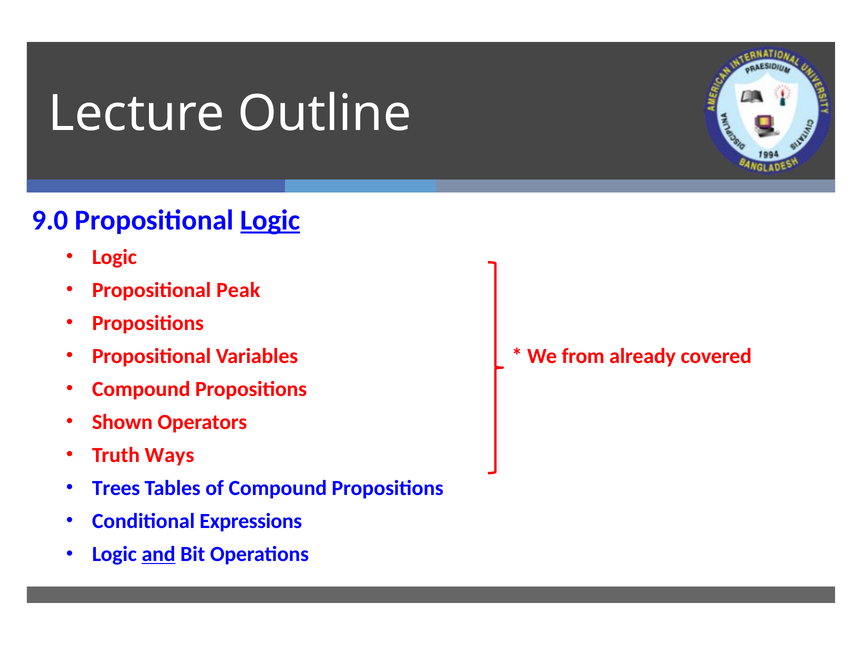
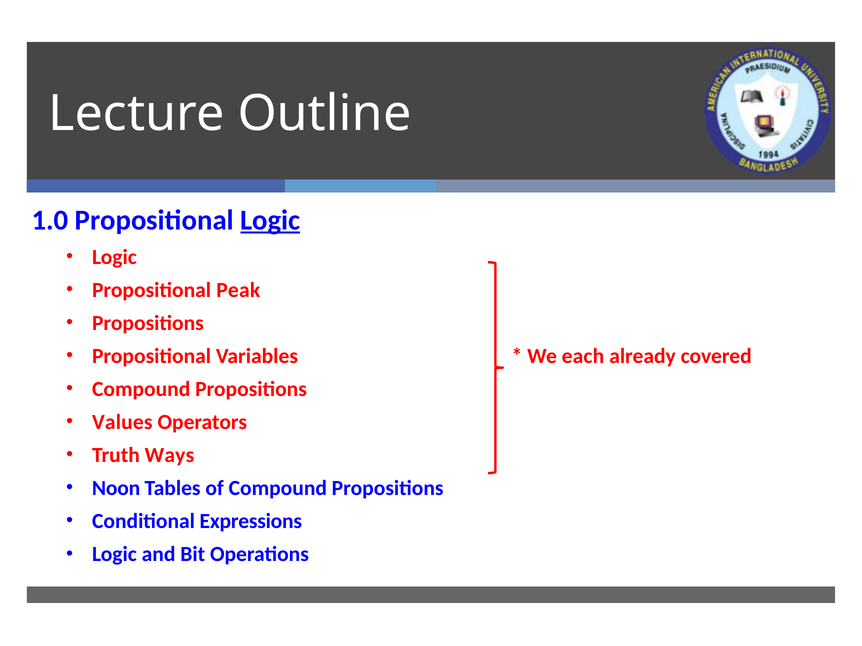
9.0: 9.0 -> 1.0 (50, 220)
from: from -> each (583, 356)
Shown: Shown -> Values (122, 423)
Trees: Trees -> Noon (116, 489)
and underline: present -> none (159, 555)
